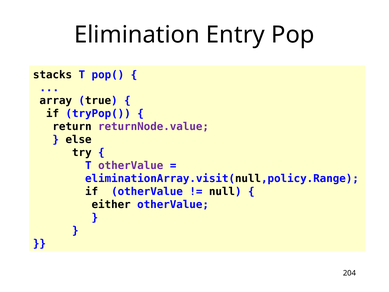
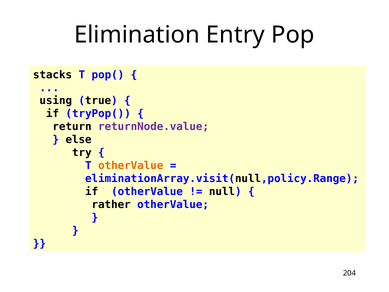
array: array -> using (56, 101)
otherValue colour: purple -> orange (131, 165)
either: either -> rather (111, 204)
